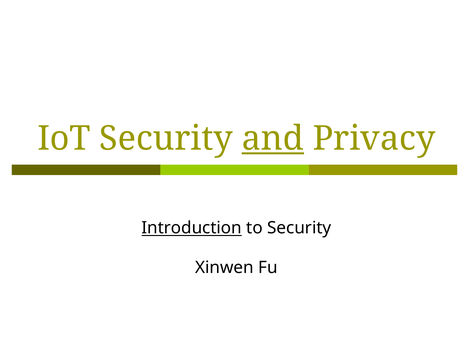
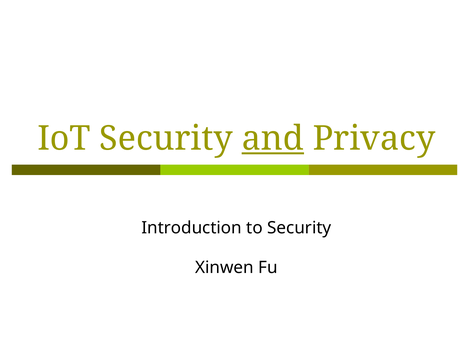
Introduction underline: present -> none (192, 228)
